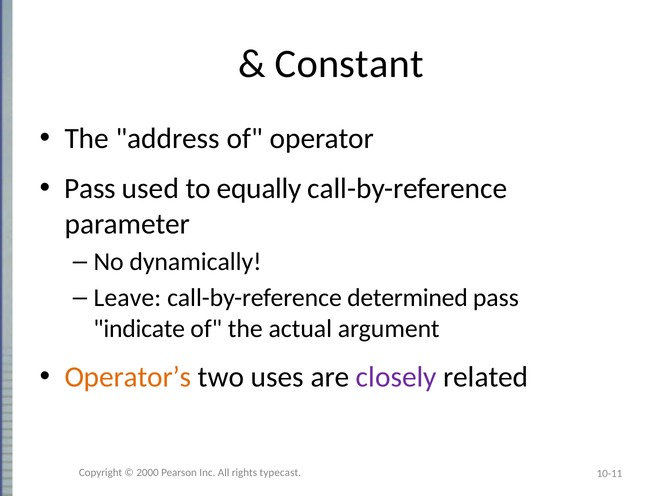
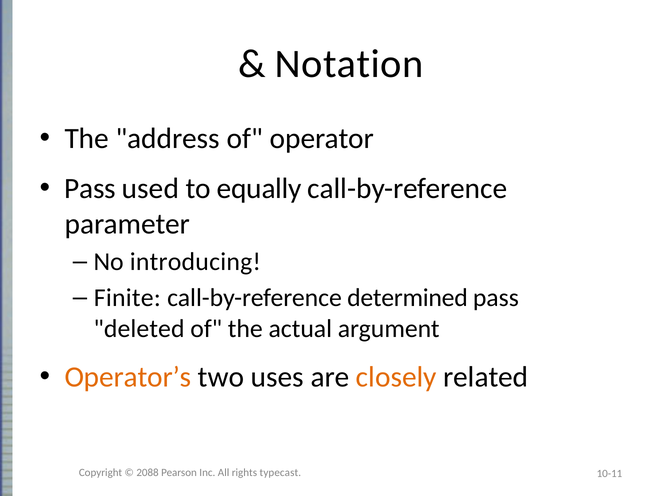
Constant: Constant -> Notation (349, 64)
dynamically: dynamically -> introducing (195, 262)
Leave: Leave -> Finite (127, 298)
indicate: indicate -> deleted (139, 329)
closely colour: purple -> orange (396, 377)
2000: 2000 -> 2088 (148, 473)
